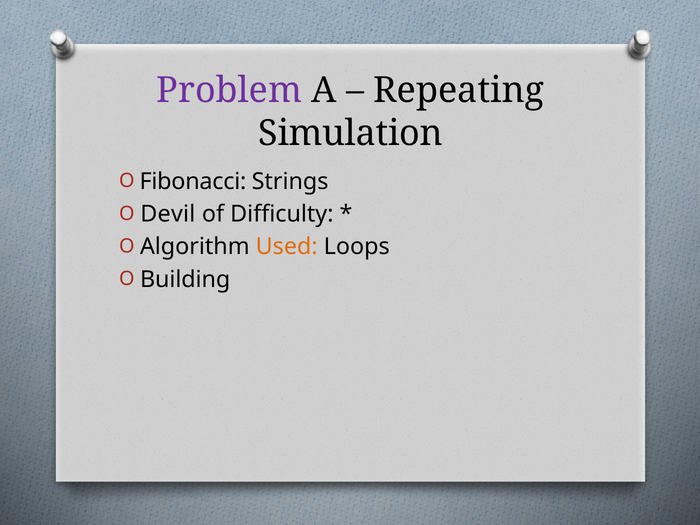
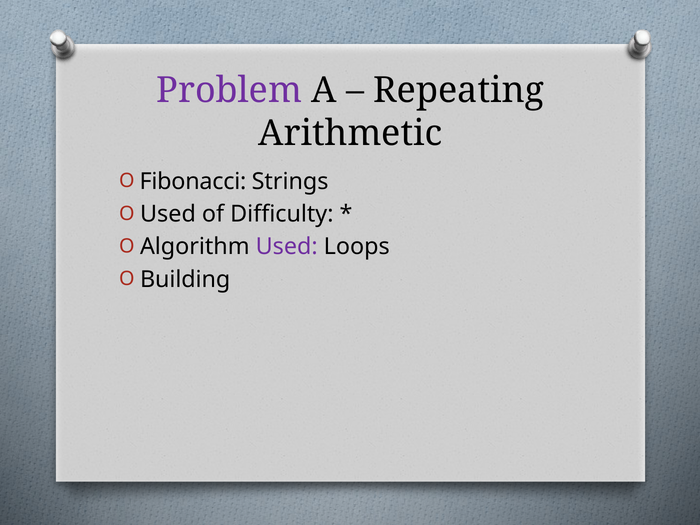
Simulation: Simulation -> Arithmetic (350, 133)
Devil: Devil -> Used (168, 214)
Used colour: orange -> purple (287, 247)
